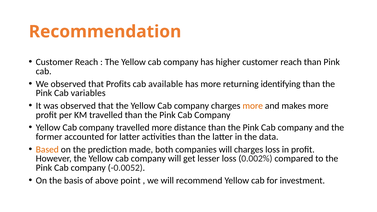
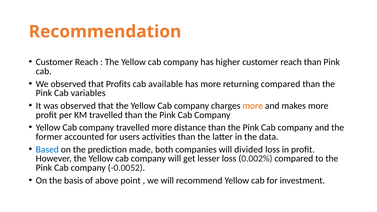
returning identifying: identifying -> compared (281, 84)
for latter: latter -> users (130, 137)
Based colour: orange -> blue (47, 149)
will charges: charges -> divided (249, 149)
